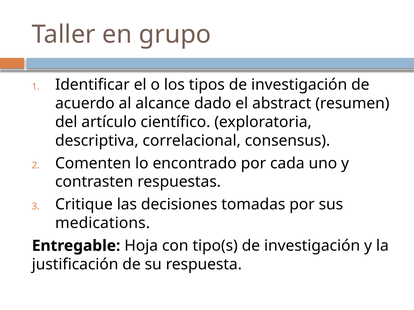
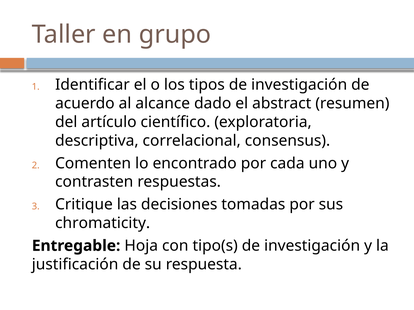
medications: medications -> chromaticity (103, 223)
